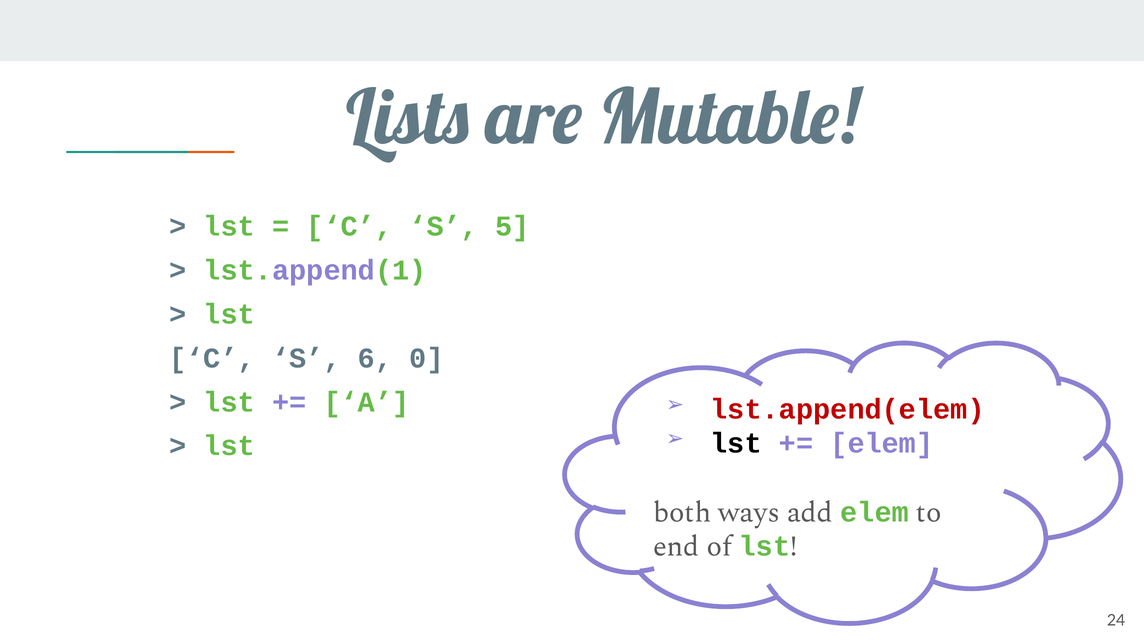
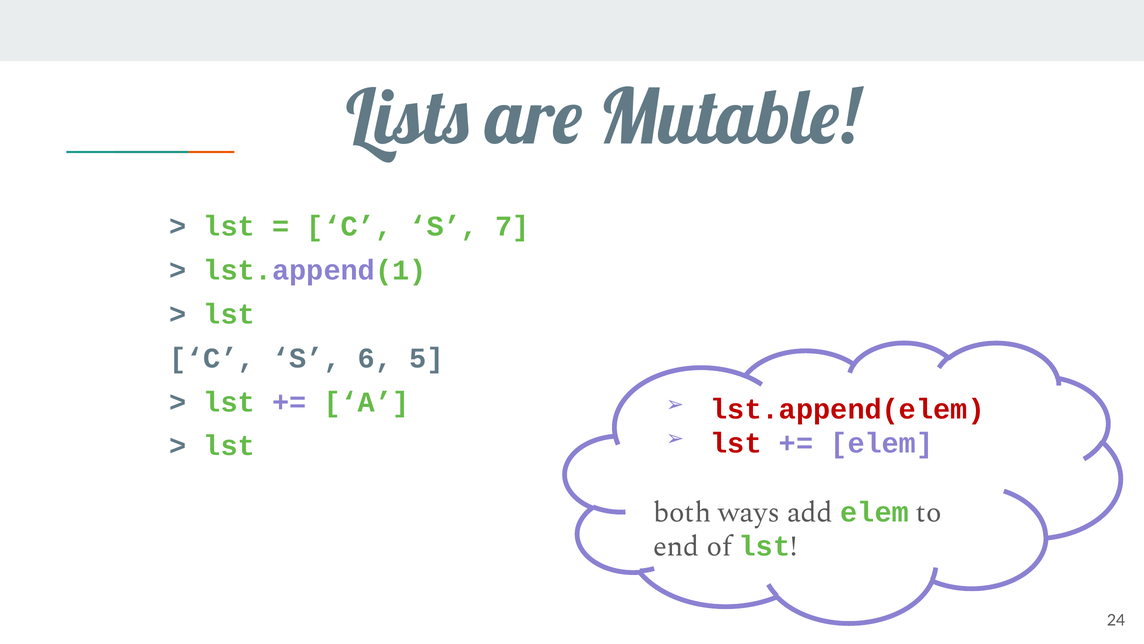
5: 5 -> 7 (512, 226)
0: 0 -> 5 (427, 358)
lst colour: black -> red (736, 443)
